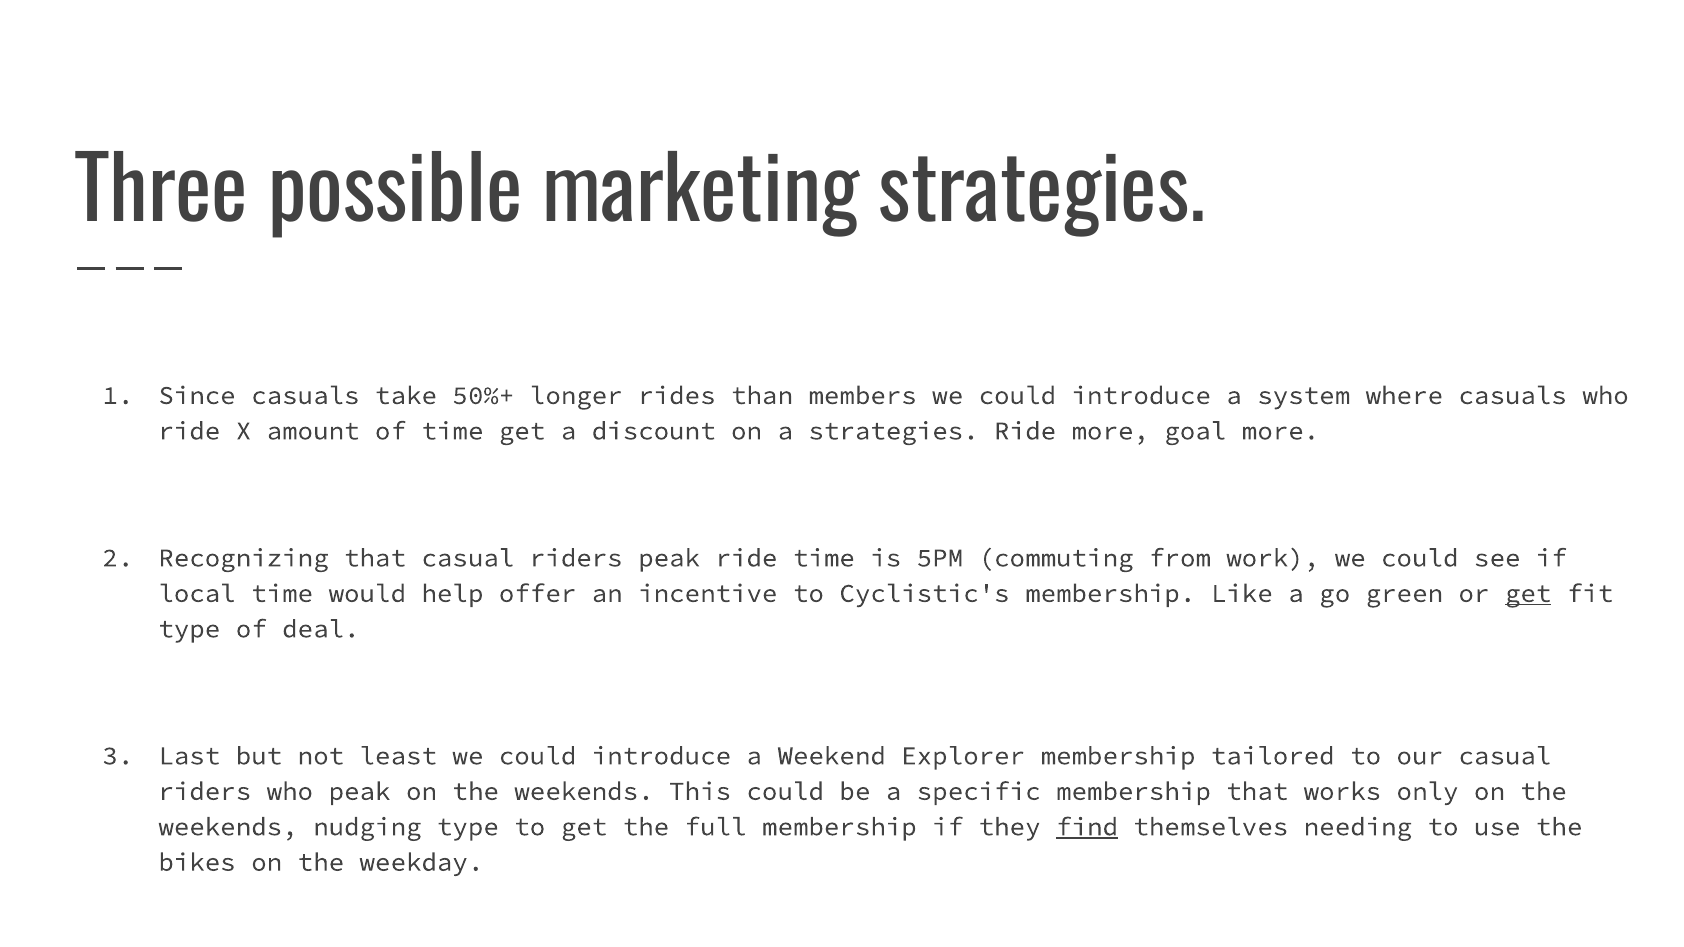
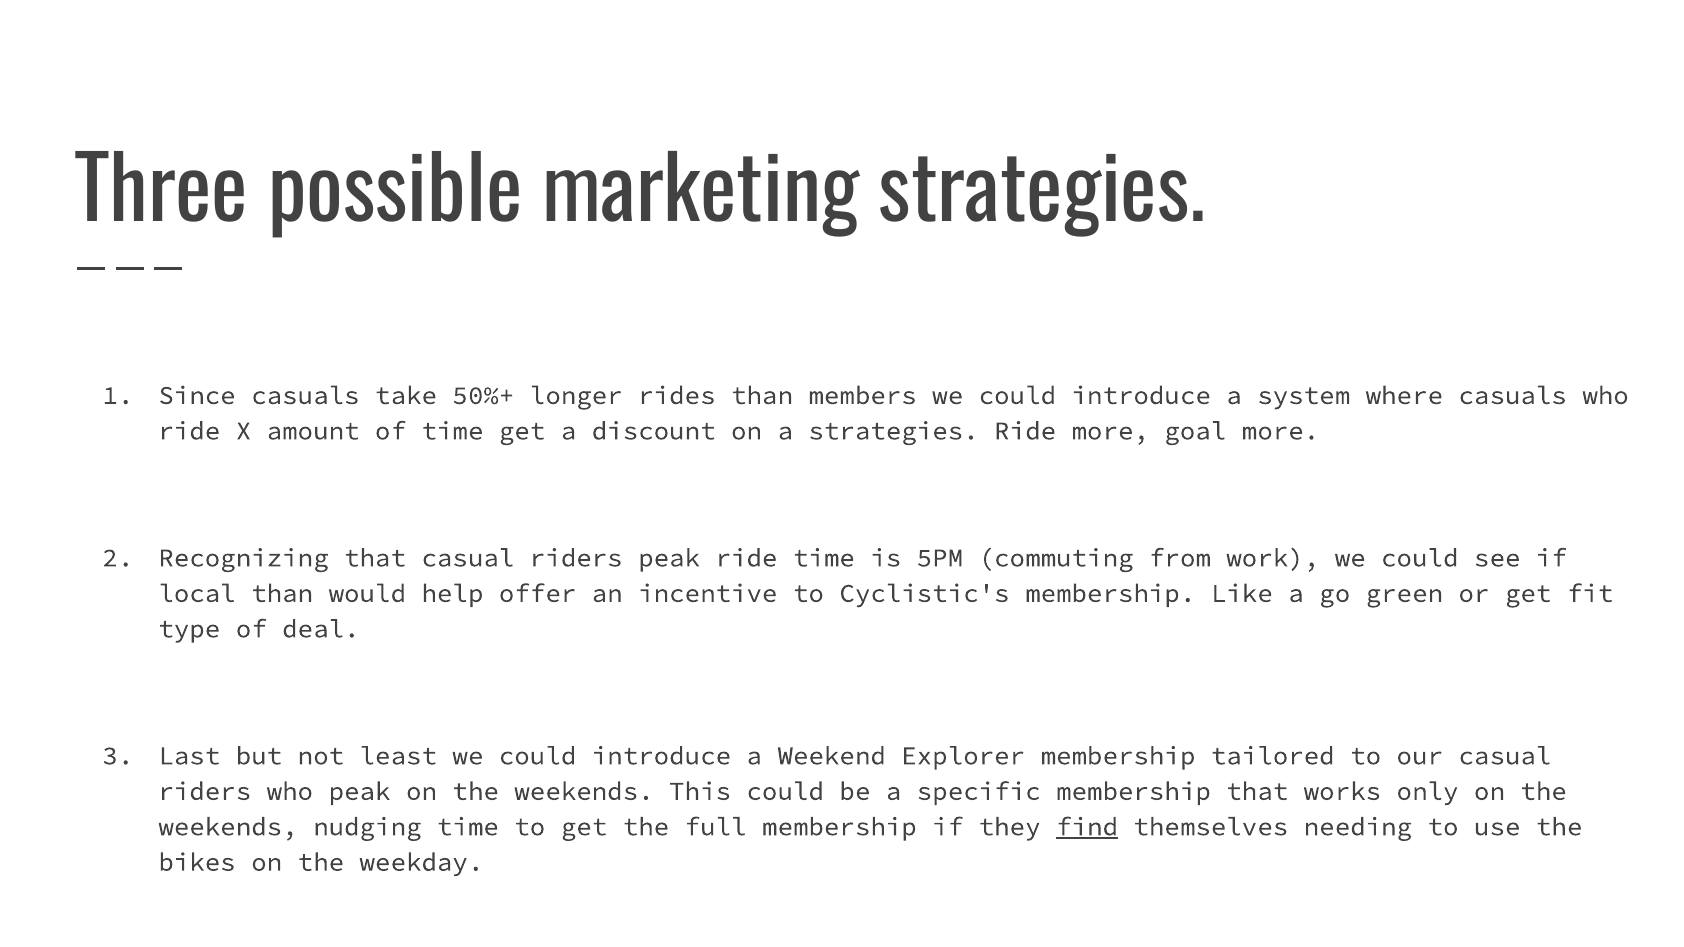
local time: time -> than (282, 594)
get underline: present -> none (1528, 594)
nudging type: type -> time (468, 827)
